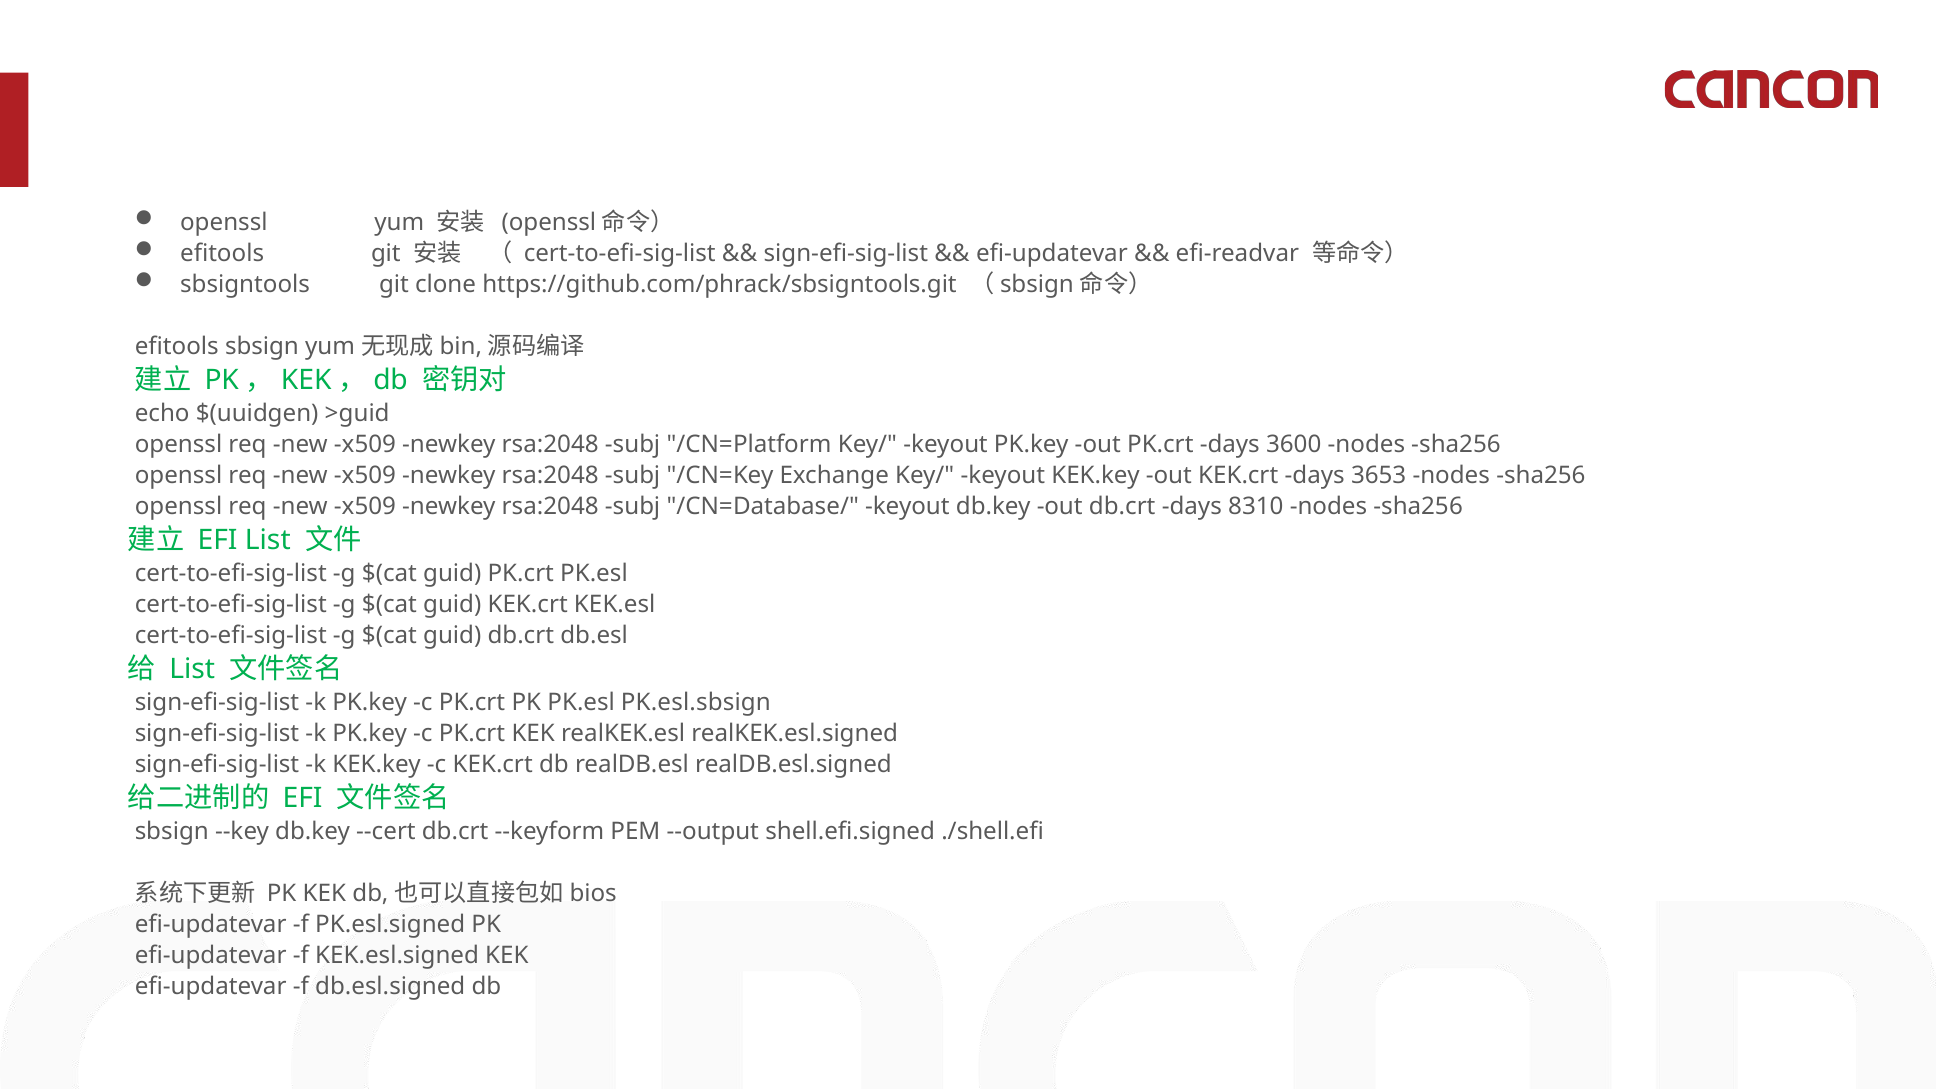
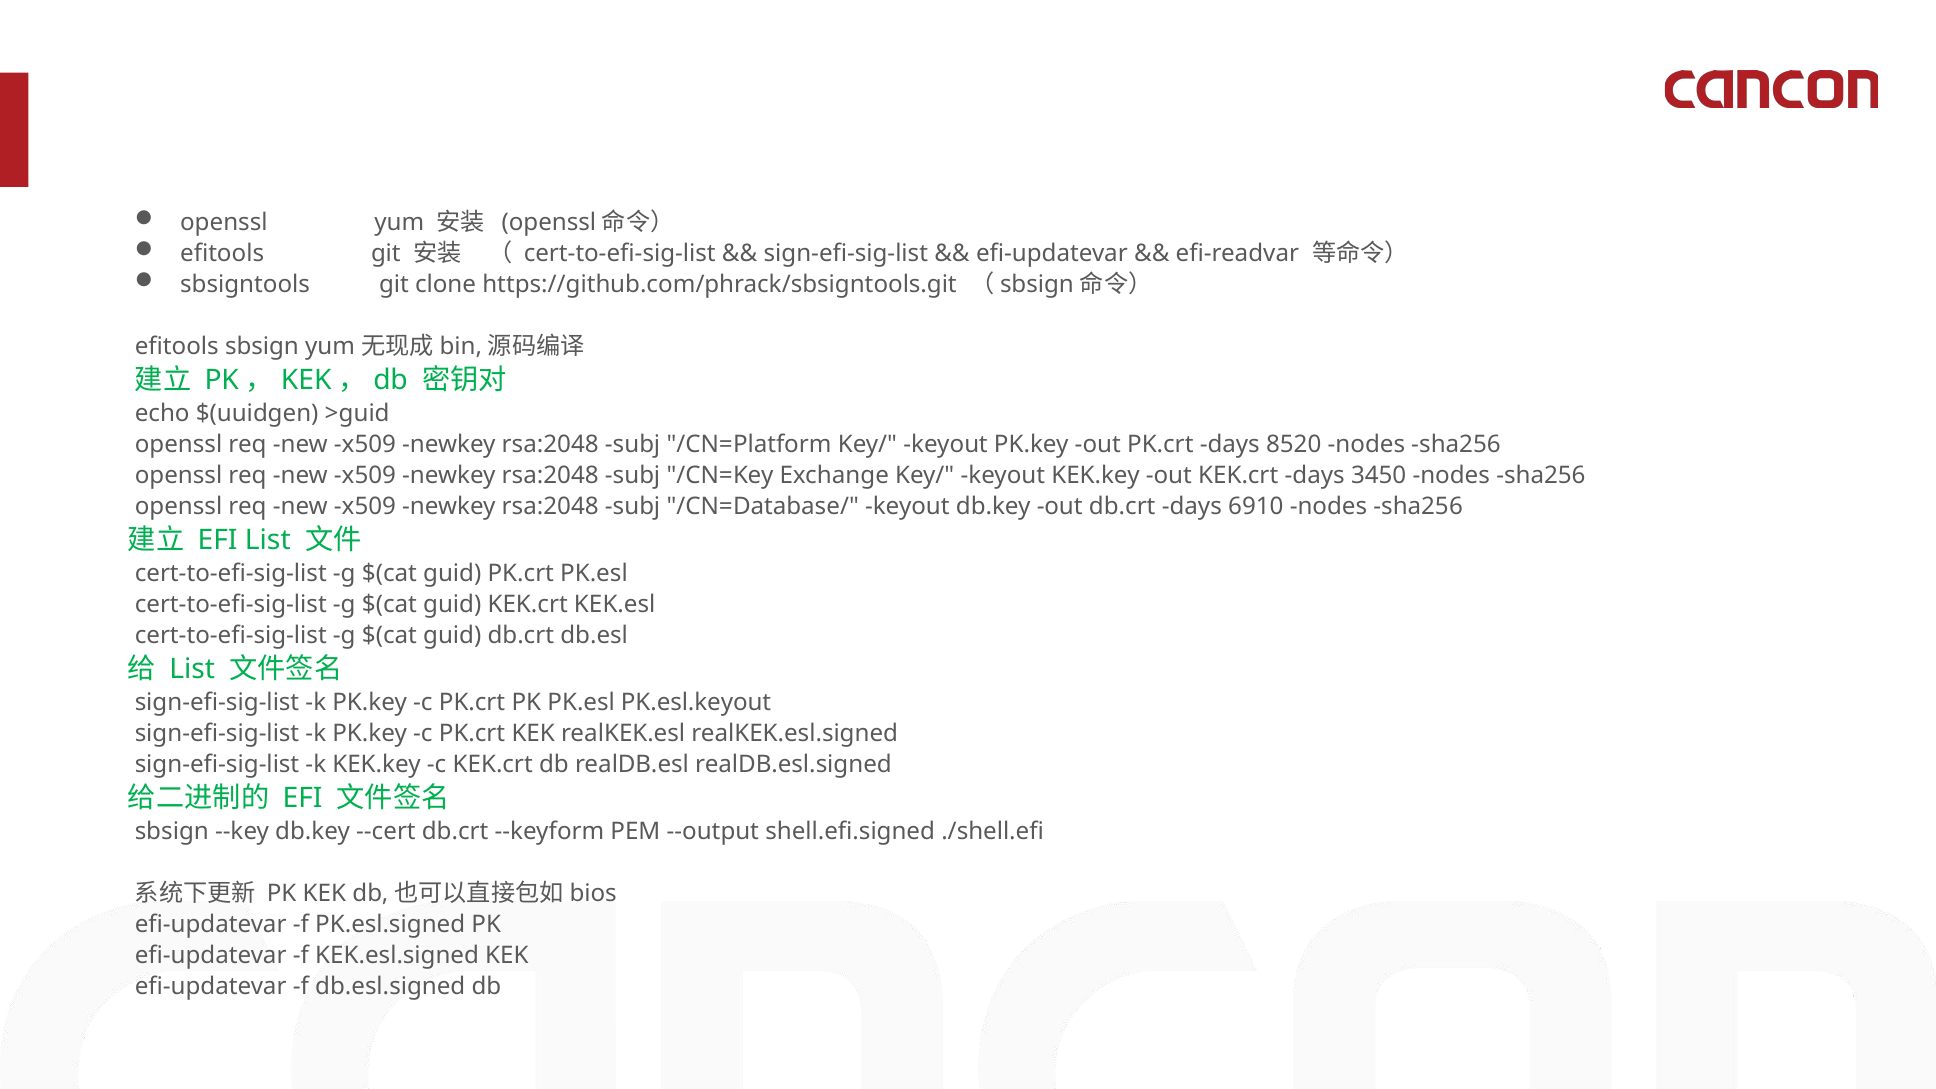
3600: 3600 -> 8520 (1294, 444)
3653: 3653 -> 3450 (1379, 475)
8310: 8310 -> 6910 (1256, 506)
PK.esl.sbsign: PK.esl.sbsign -> PK.esl.keyout (696, 702)
